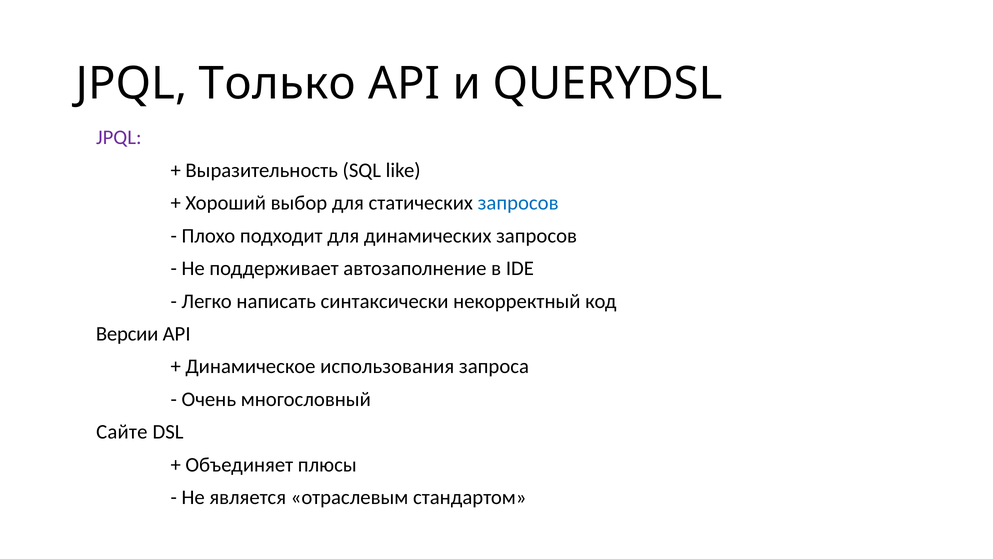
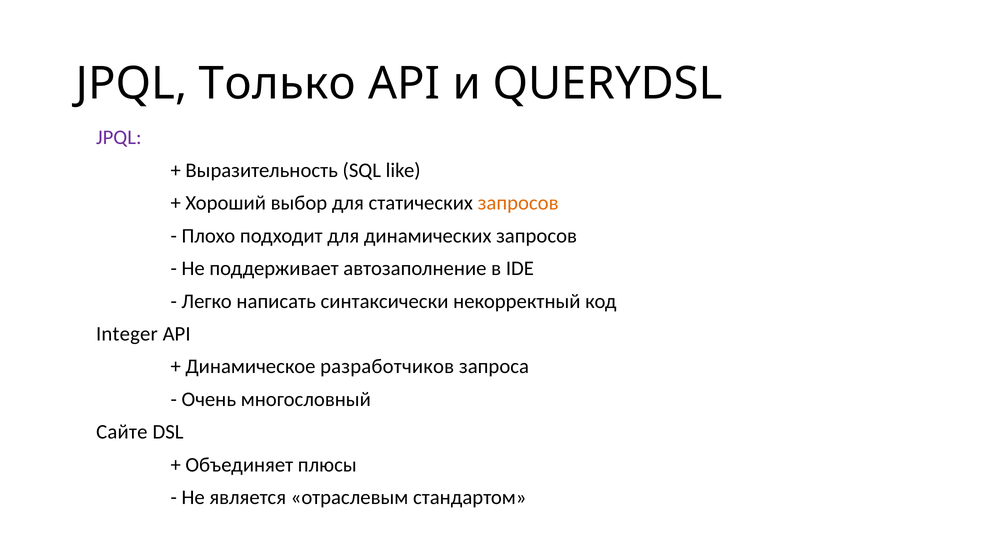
запросов colour: blue -> orange (518, 203)
Версии: Версии -> Integer (127, 334)
использования: использования -> разработчиков (387, 366)
